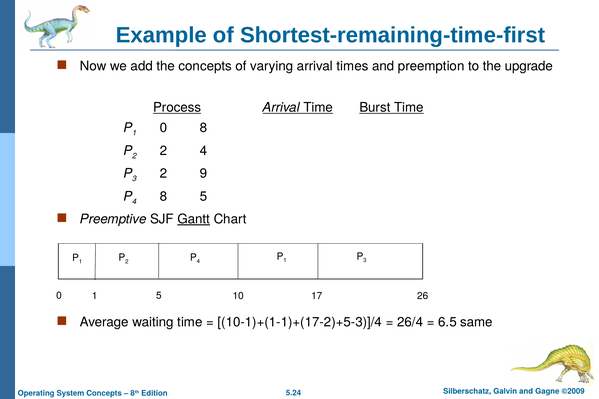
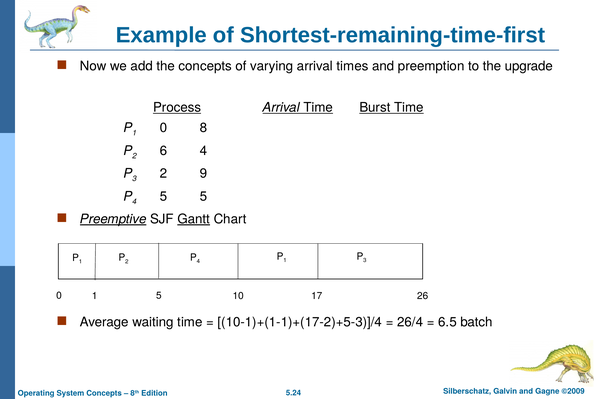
2 2: 2 -> 6 (163, 151)
4 8: 8 -> 5 (163, 197)
Preemptive underline: none -> present (113, 219)
same: same -> batch (476, 322)
